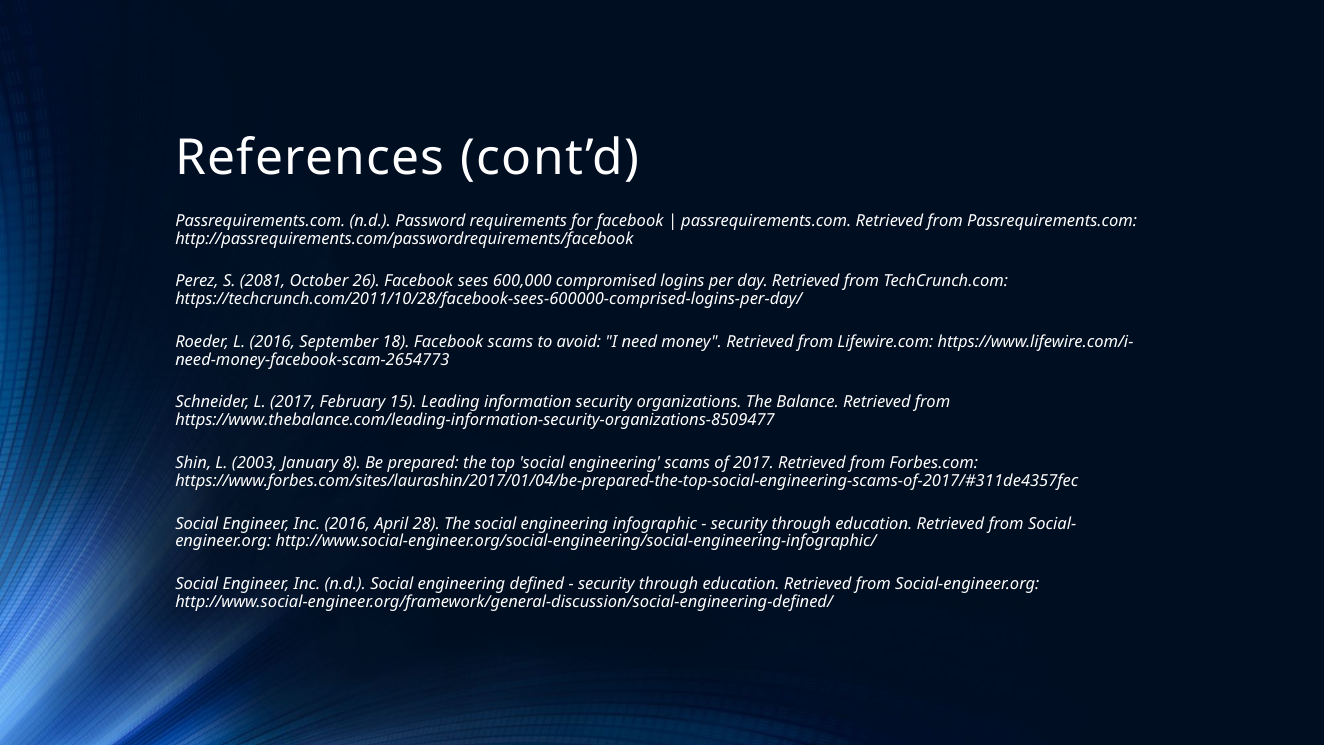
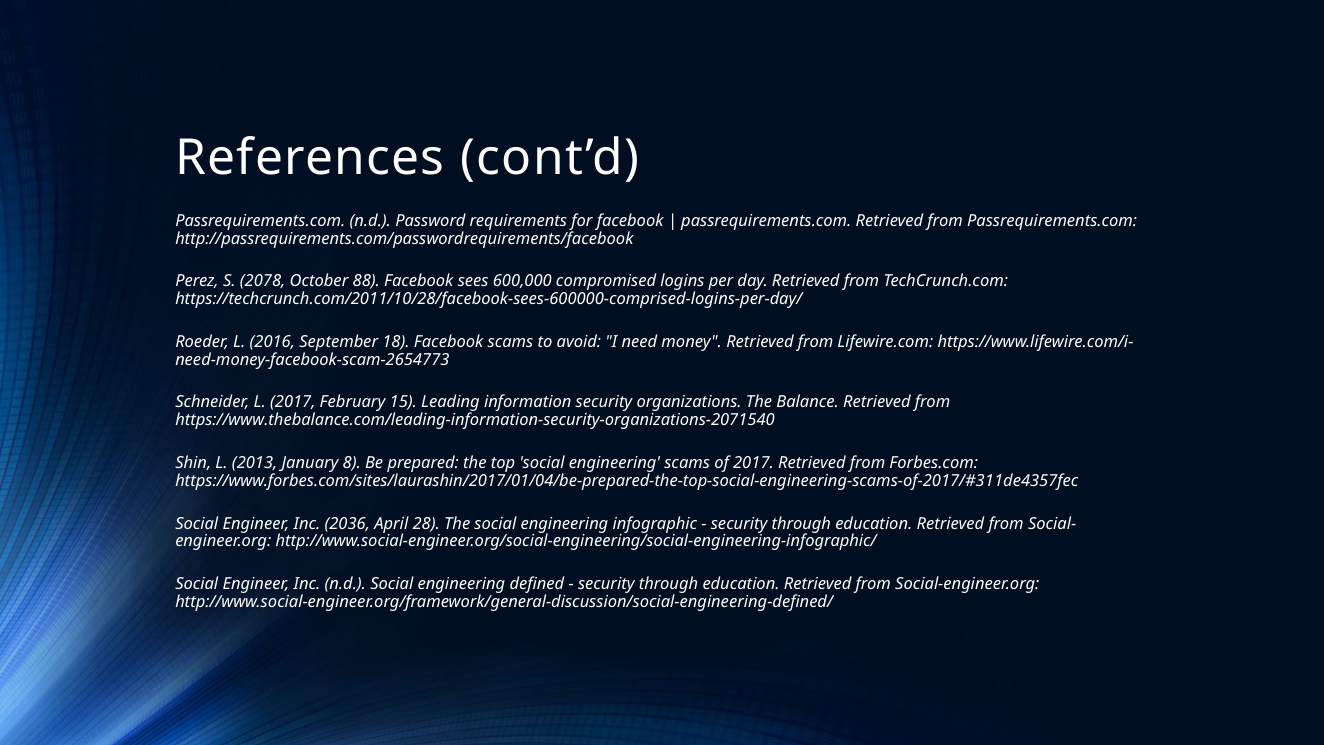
2081: 2081 -> 2078 (263, 281)
26: 26 -> 88 (366, 281)
https://www.thebalance.com/leading-information-security-organizations-8509477: https://www.thebalance.com/leading-information-security-organizations-8509477 -> https://www.thebalance.com/leading-information-security-organizations-2071540 (475, 420)
2003: 2003 -> 2013 (255, 463)
Inc 2016: 2016 -> 2036 (347, 524)
